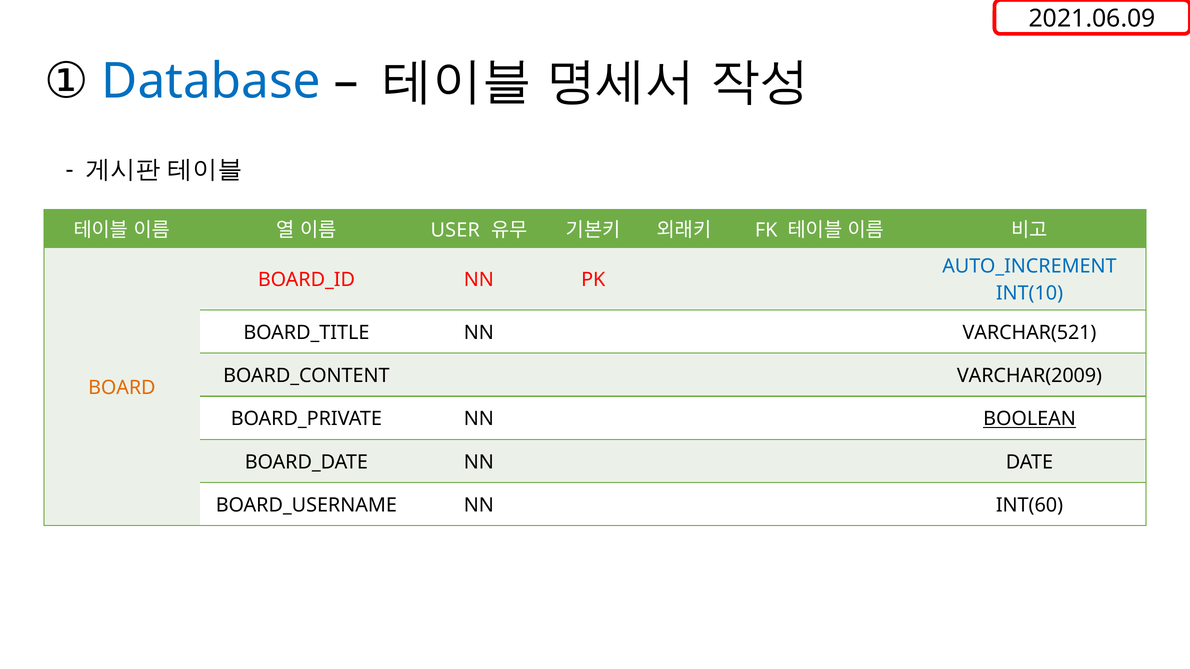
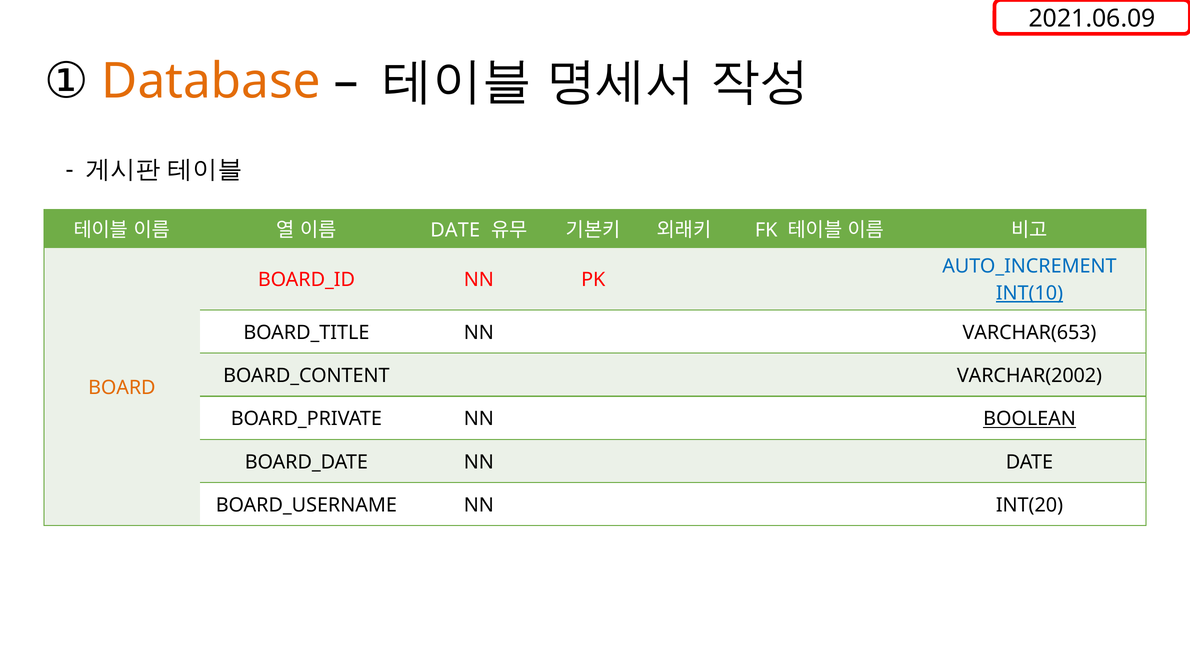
Database colour: blue -> orange (211, 82)
USER: USER -> DATE (455, 231)
INT(10 underline: none -> present (1029, 293)
VARCHAR(521: VARCHAR(521 -> VARCHAR(653 (1029, 333)
VARCHAR(2009: VARCHAR(2009 -> VARCHAR(2002 (1029, 376)
INT(60: INT(60 -> INT(20 (1029, 505)
